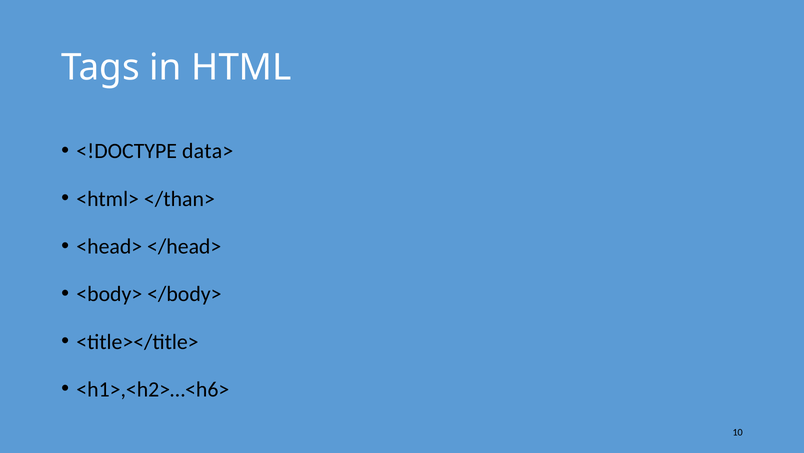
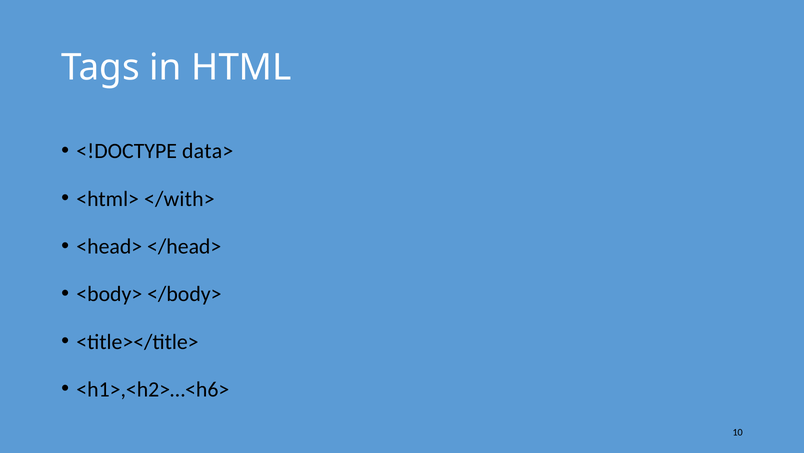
</than>: </than> -> </with> (179, 199)
